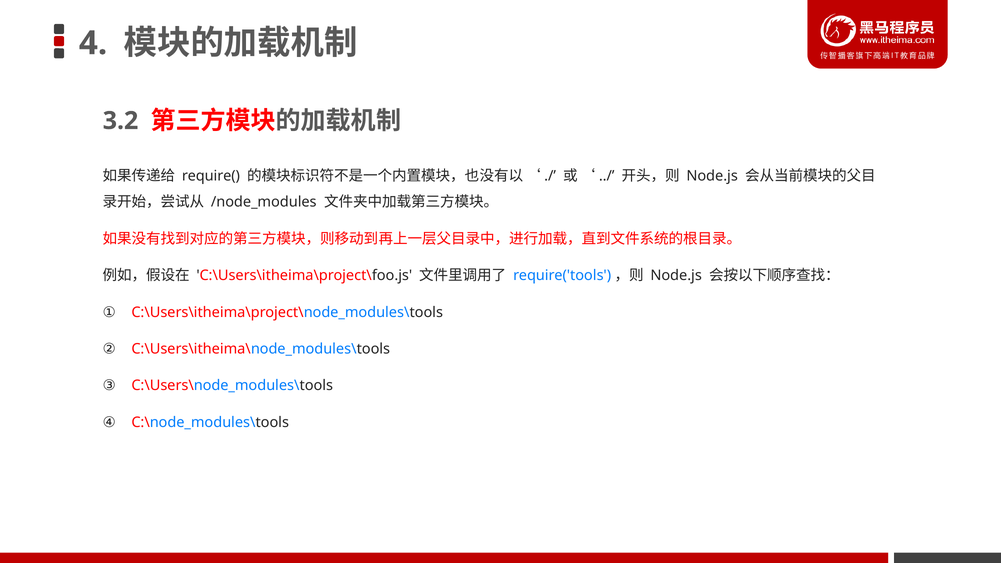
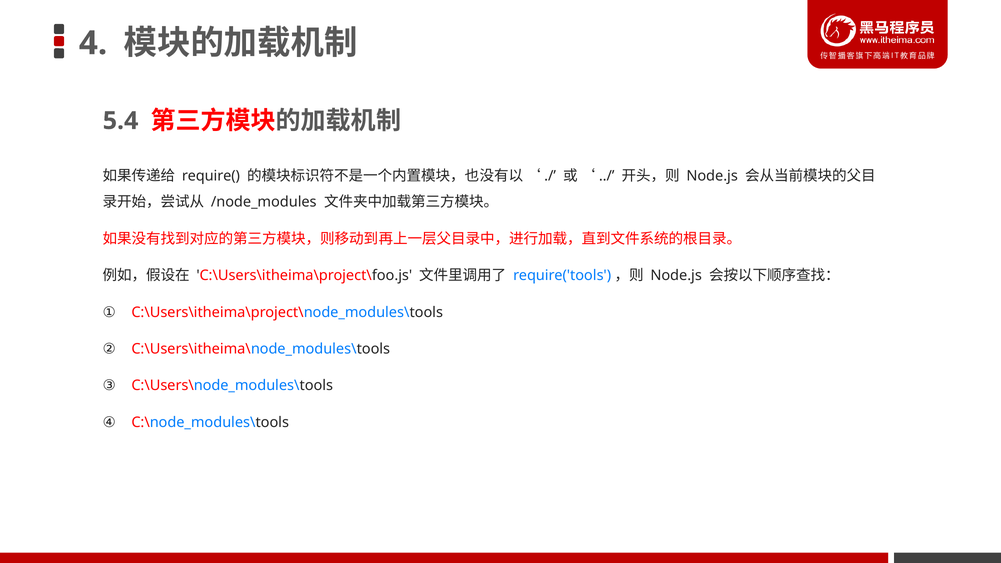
3.2: 3.2 -> 5.4 (121, 121)
